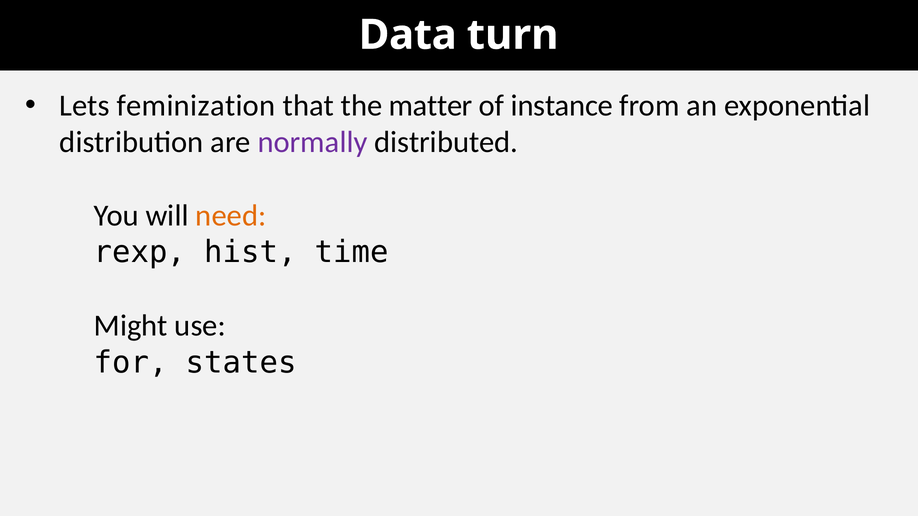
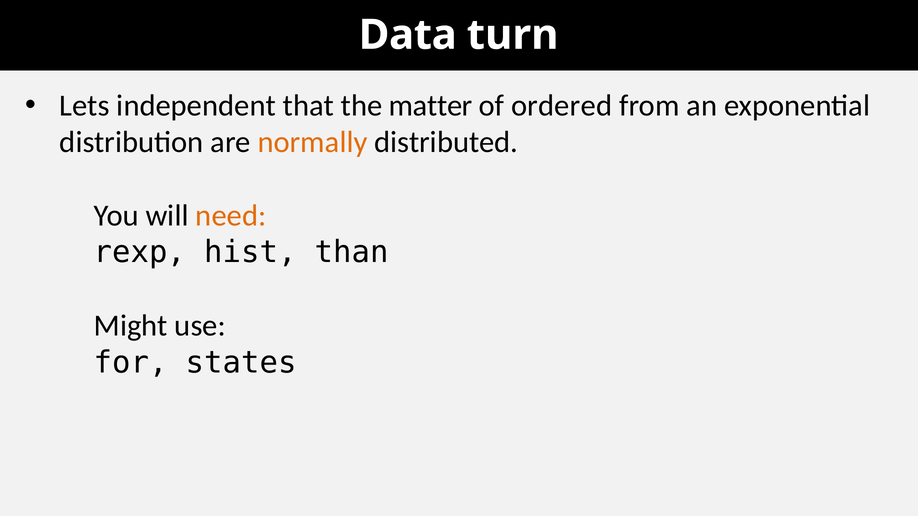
feminization: feminization -> independent (196, 106)
instance: instance -> ordered (562, 106)
normally colour: purple -> orange (312, 142)
time: time -> than (352, 253)
